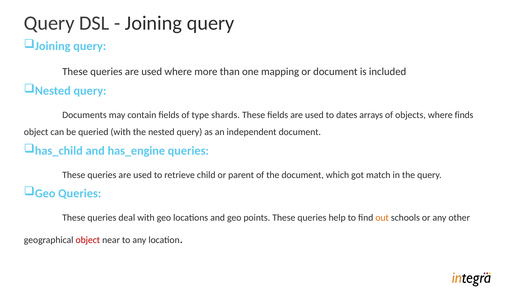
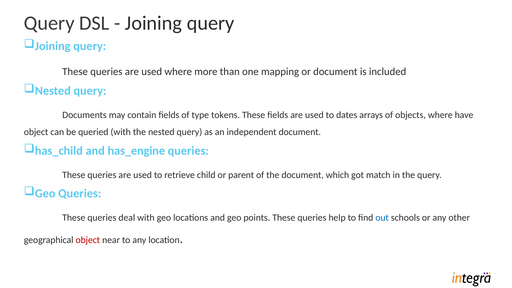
shards: shards -> tokens (226, 115)
finds: finds -> have (464, 115)
out colour: orange -> blue (382, 218)
